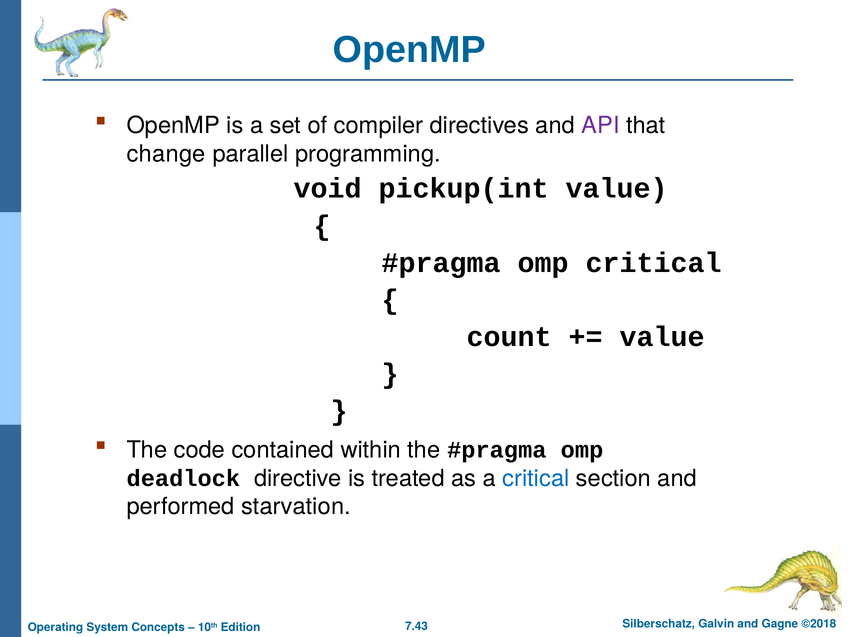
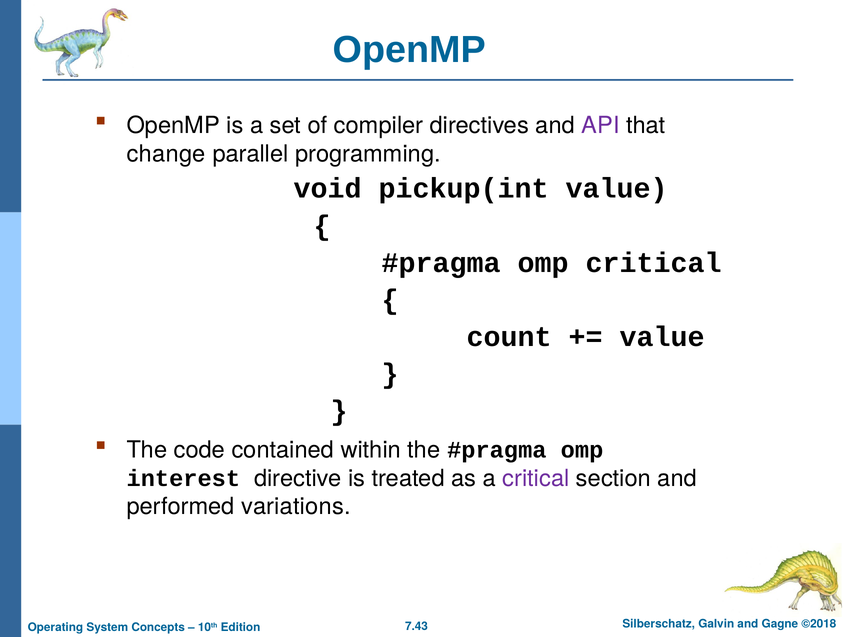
deadlock: deadlock -> interest (183, 479)
critical colour: blue -> purple (536, 479)
starvation: starvation -> variations (296, 507)
